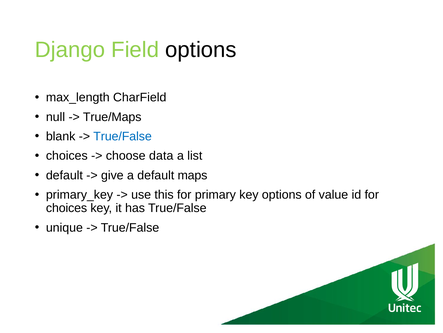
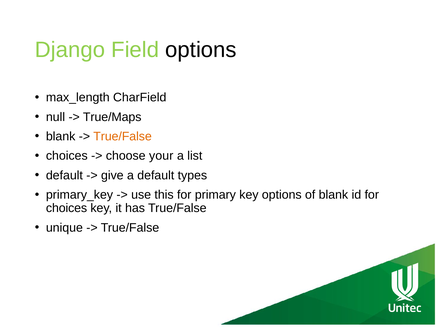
True/False colour: blue -> orange (123, 136)
data: data -> your (161, 156)
maps: maps -> types (192, 175)
of value: value -> blank (333, 194)
